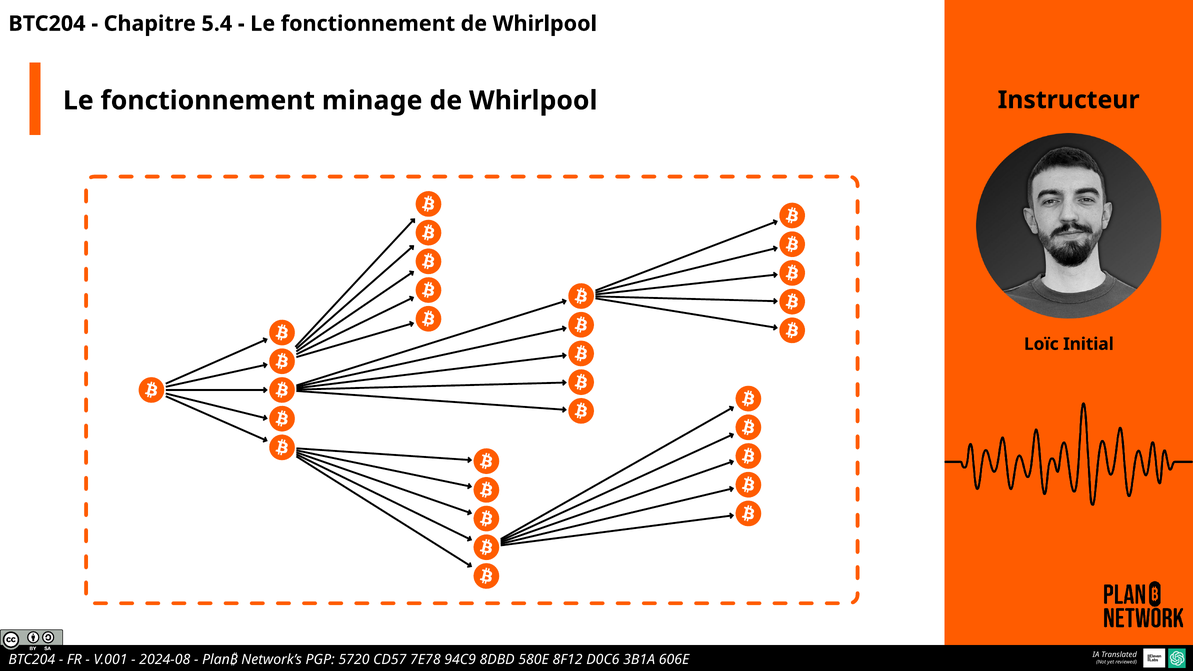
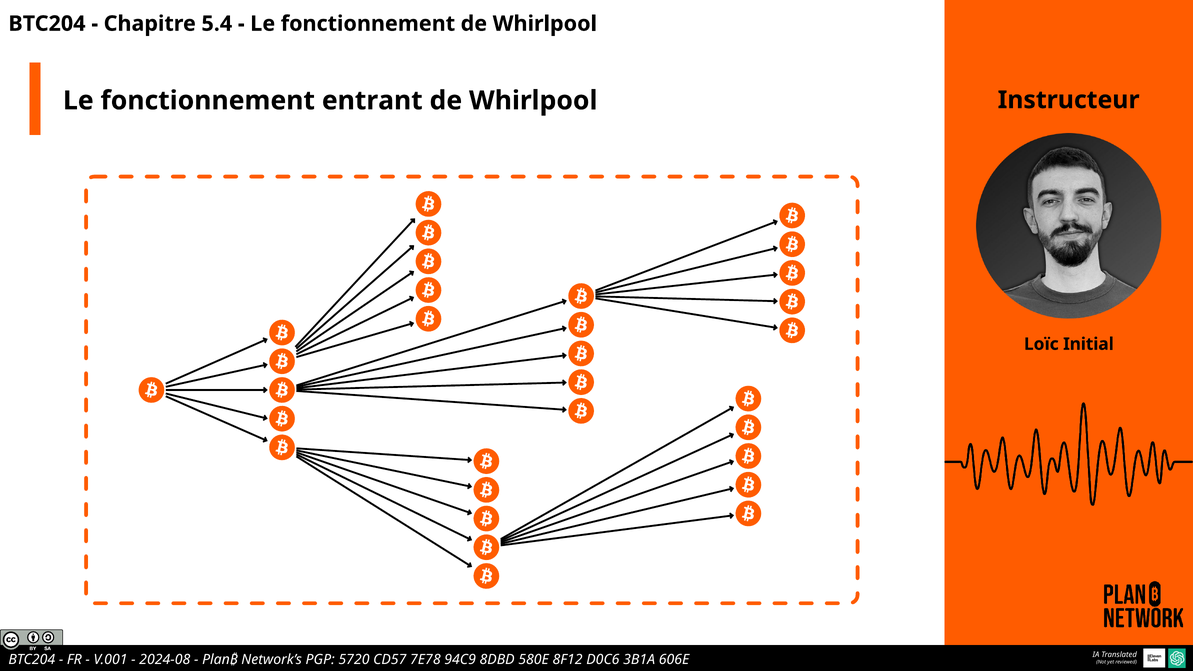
minage: minage -> entrant (372, 101)
